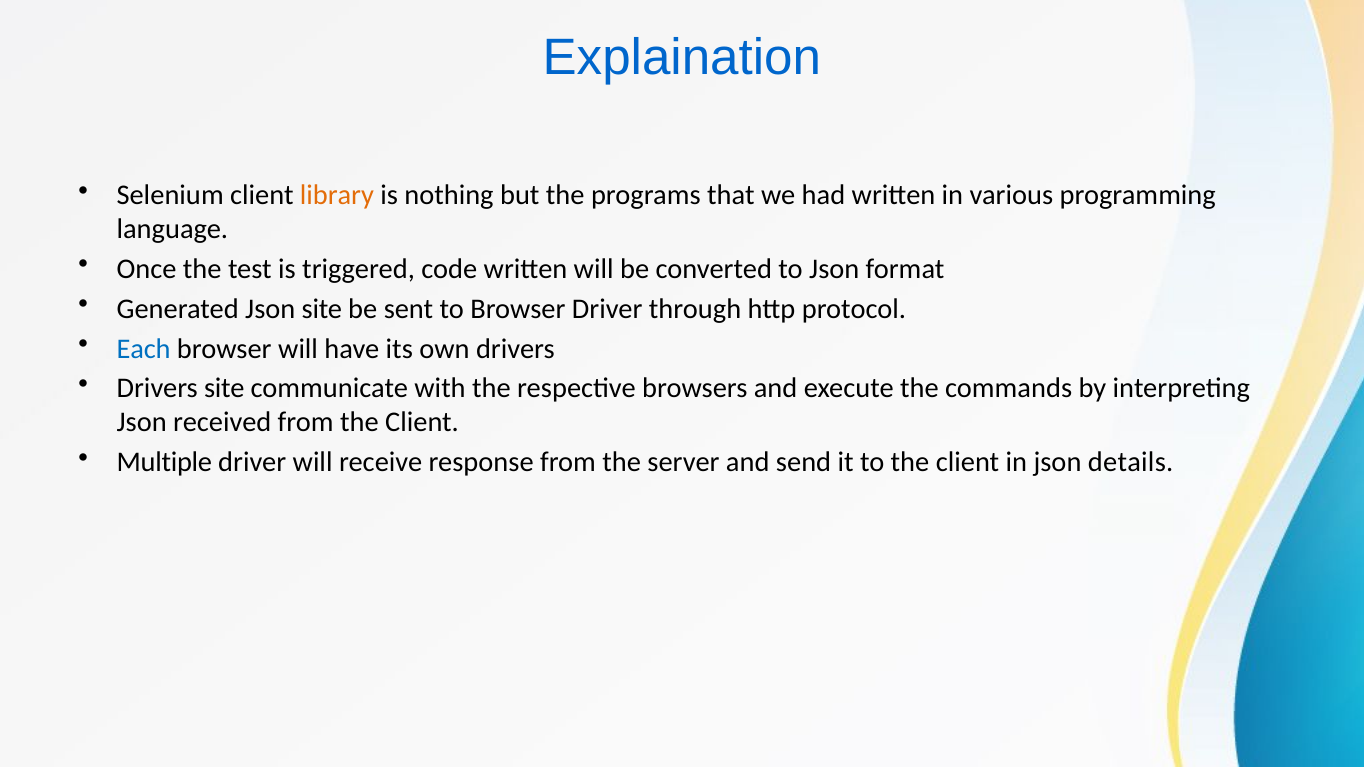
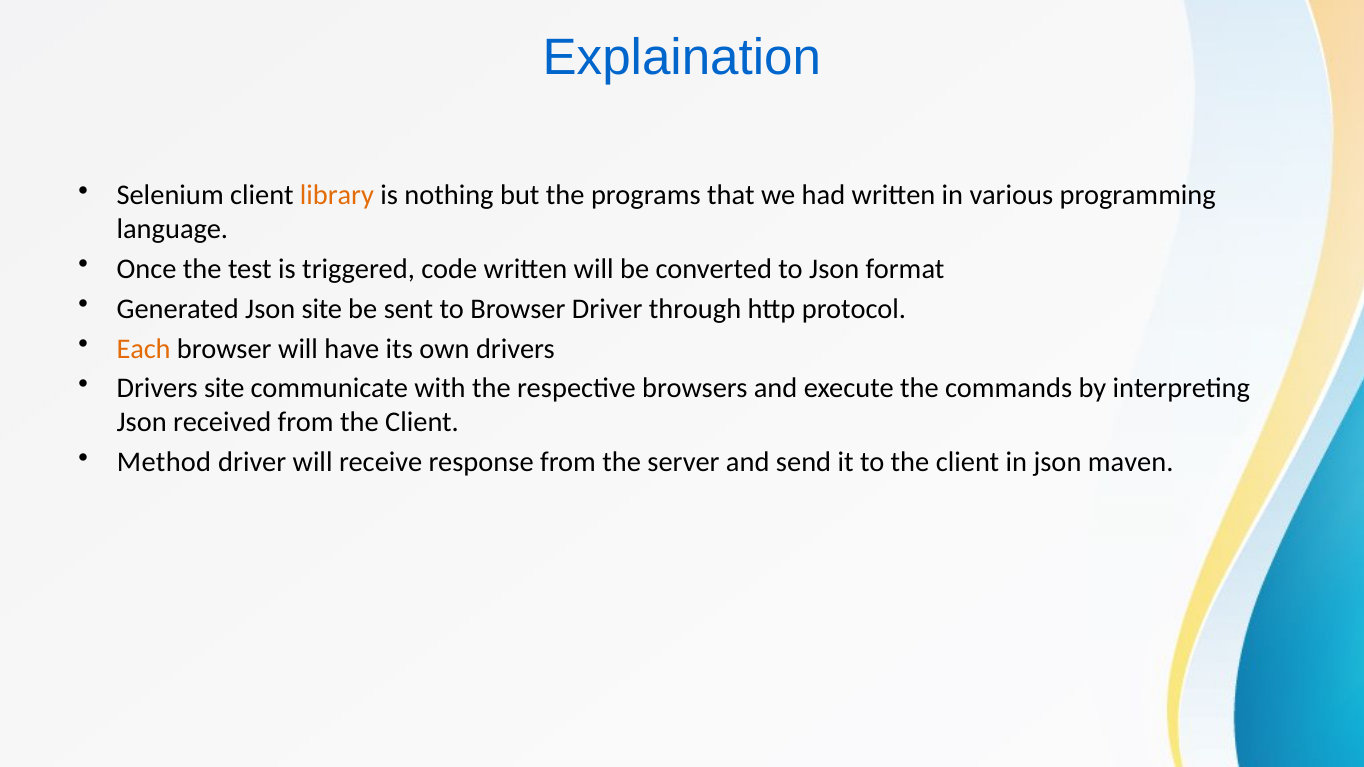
Each colour: blue -> orange (144, 349)
Multiple: Multiple -> Method (164, 462)
details: details -> maven (1131, 462)
